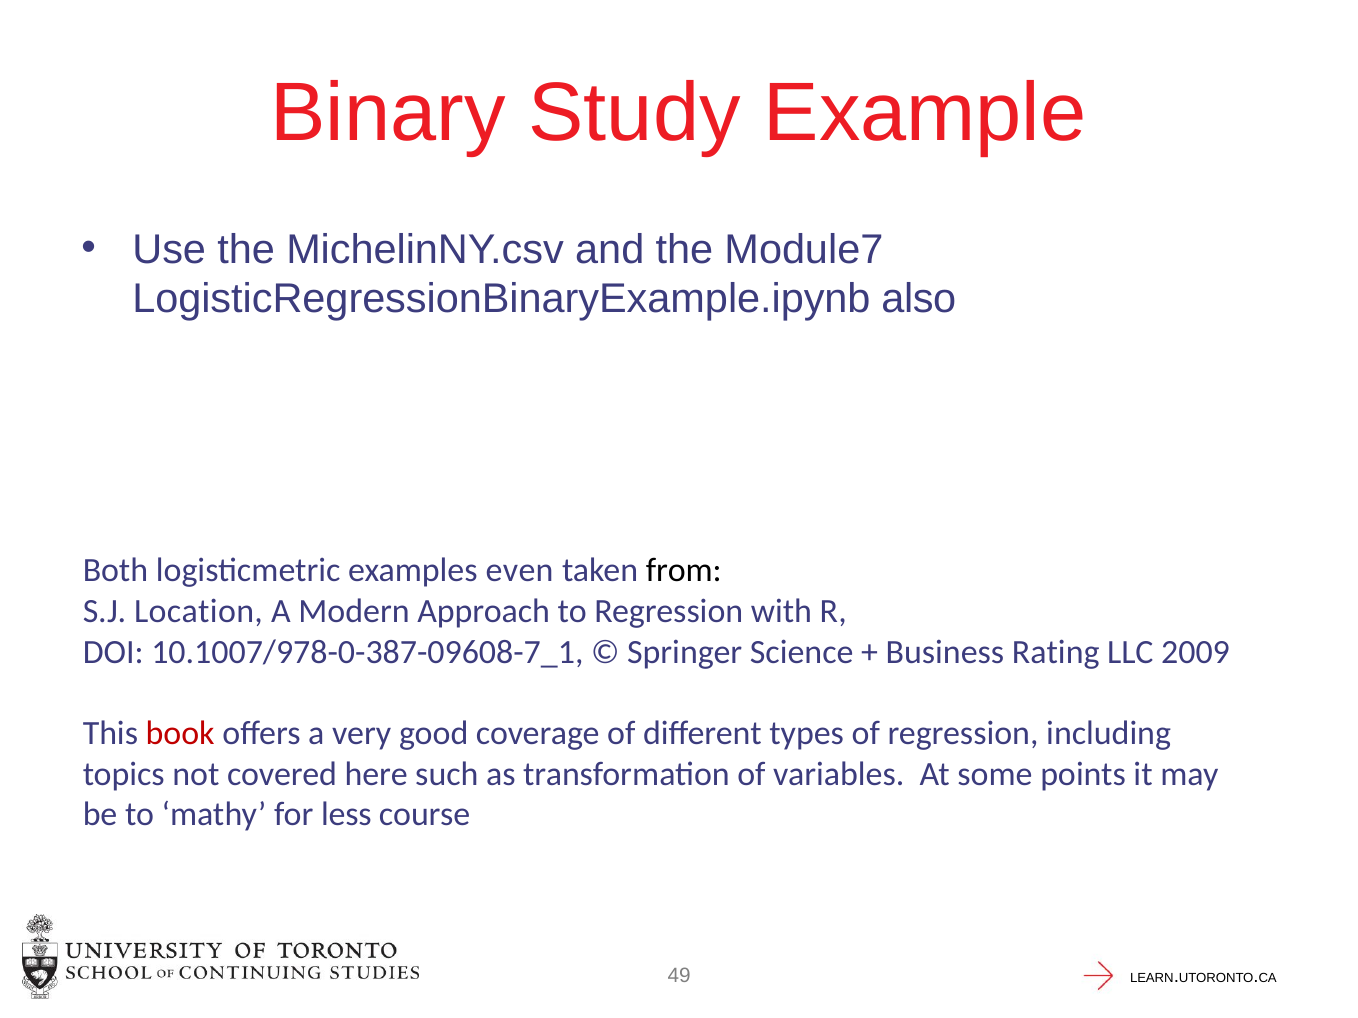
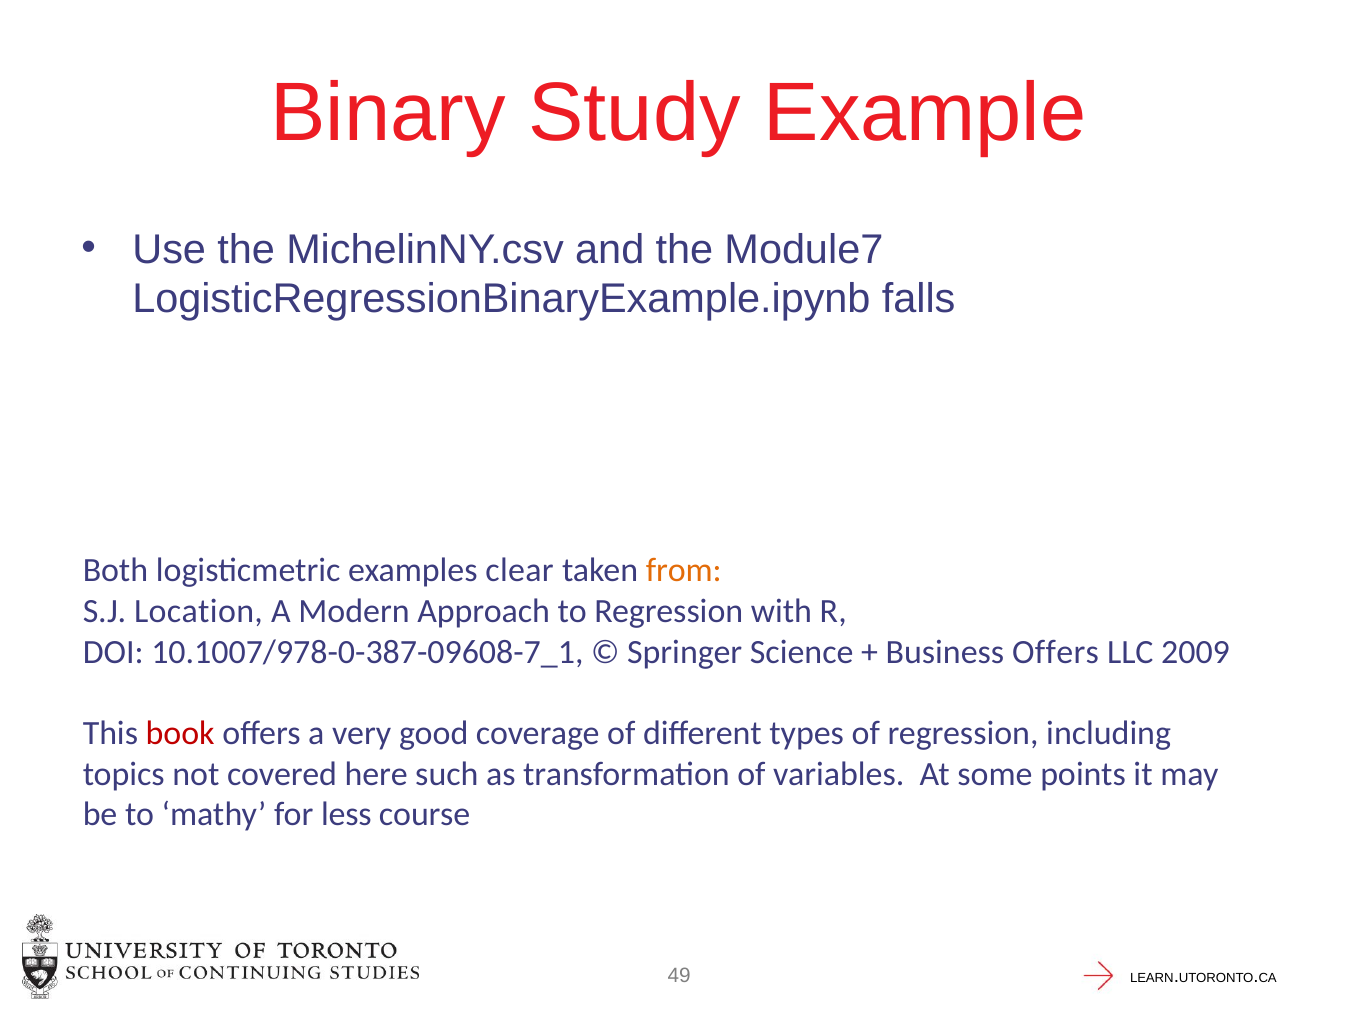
also: also -> falls (919, 299)
even: even -> clear (520, 571)
from colour: black -> orange (684, 571)
Business Rating: Rating -> Offers (1056, 652)
